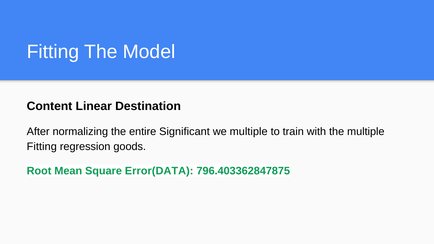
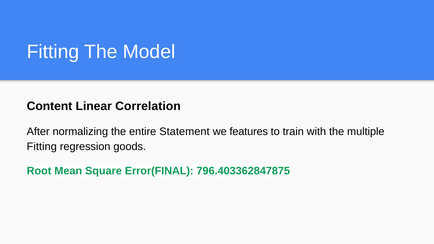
Destination: Destination -> Correlation (148, 106)
Significant: Significant -> Statement (184, 132)
we multiple: multiple -> features (249, 132)
Error(DATA: Error(DATA -> Error(FINAL (159, 171)
